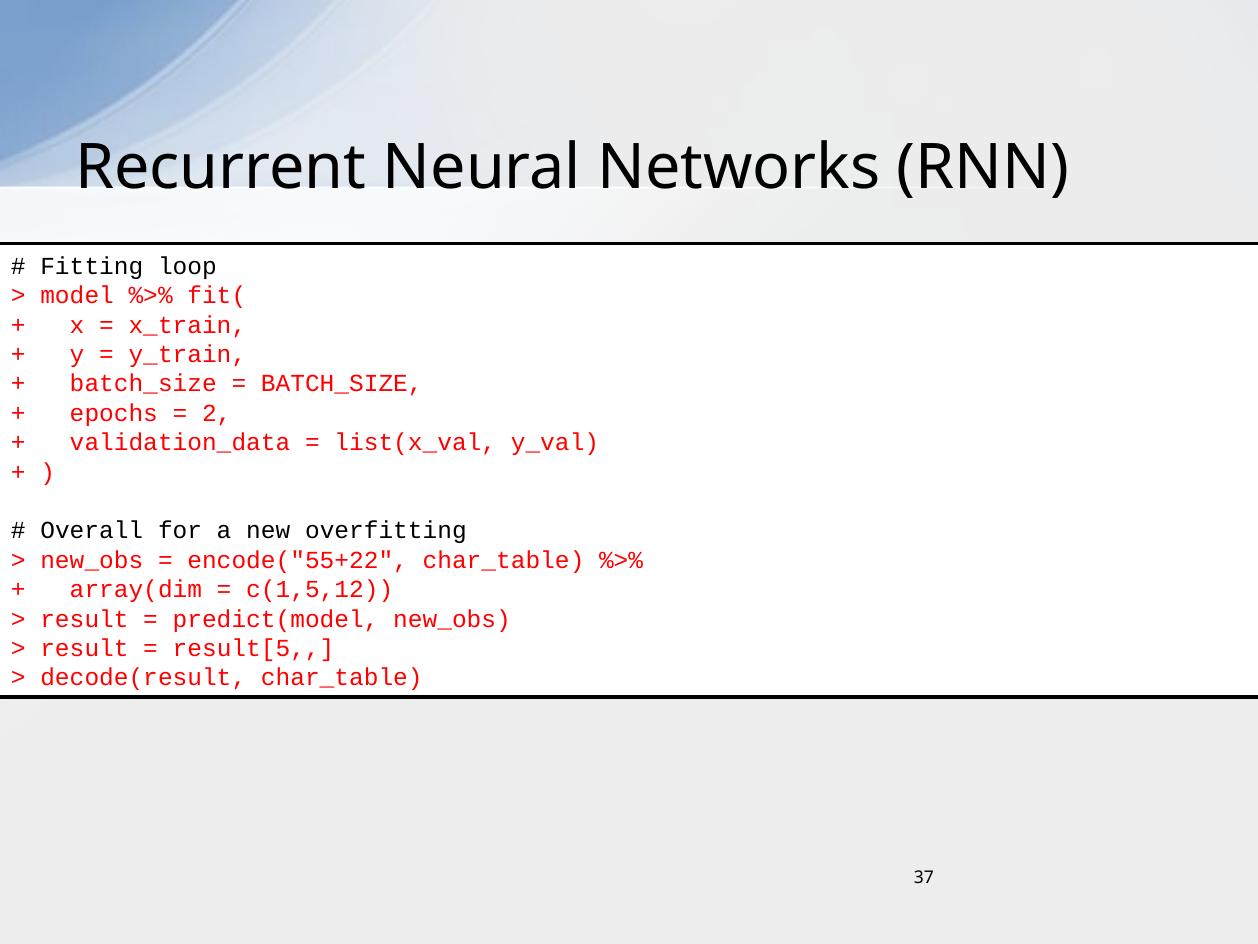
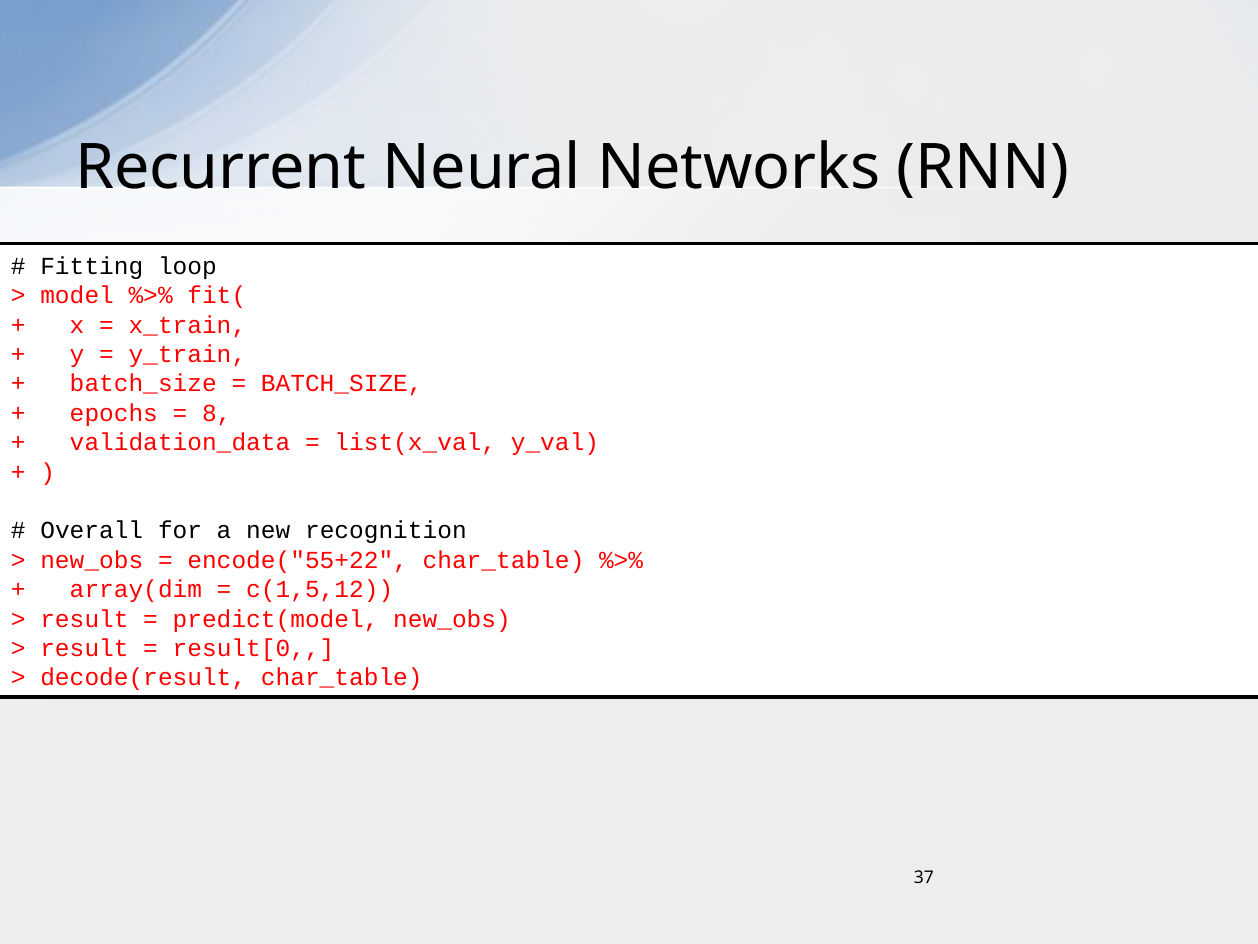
2: 2 -> 8 (217, 413)
overfitting: overfitting -> recognition (386, 530)
result[5: result[5 -> result[0 (254, 648)
